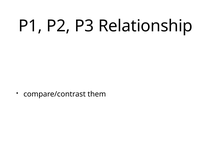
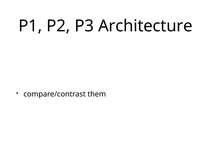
Relationship: Relationship -> Architecture (145, 26)
